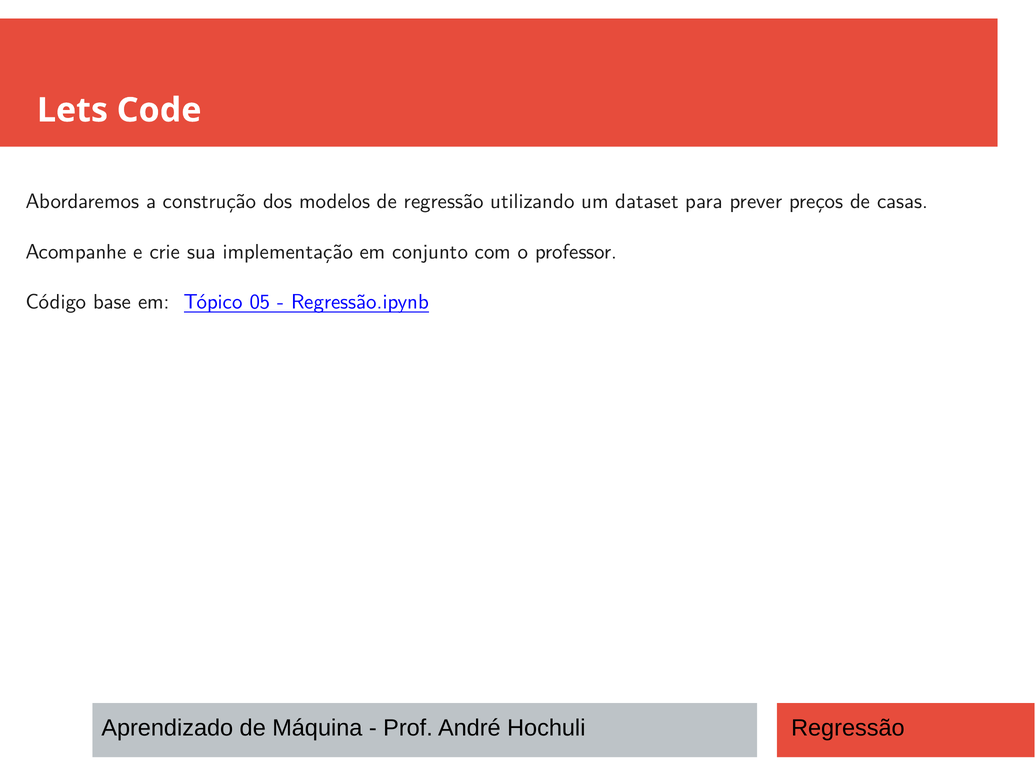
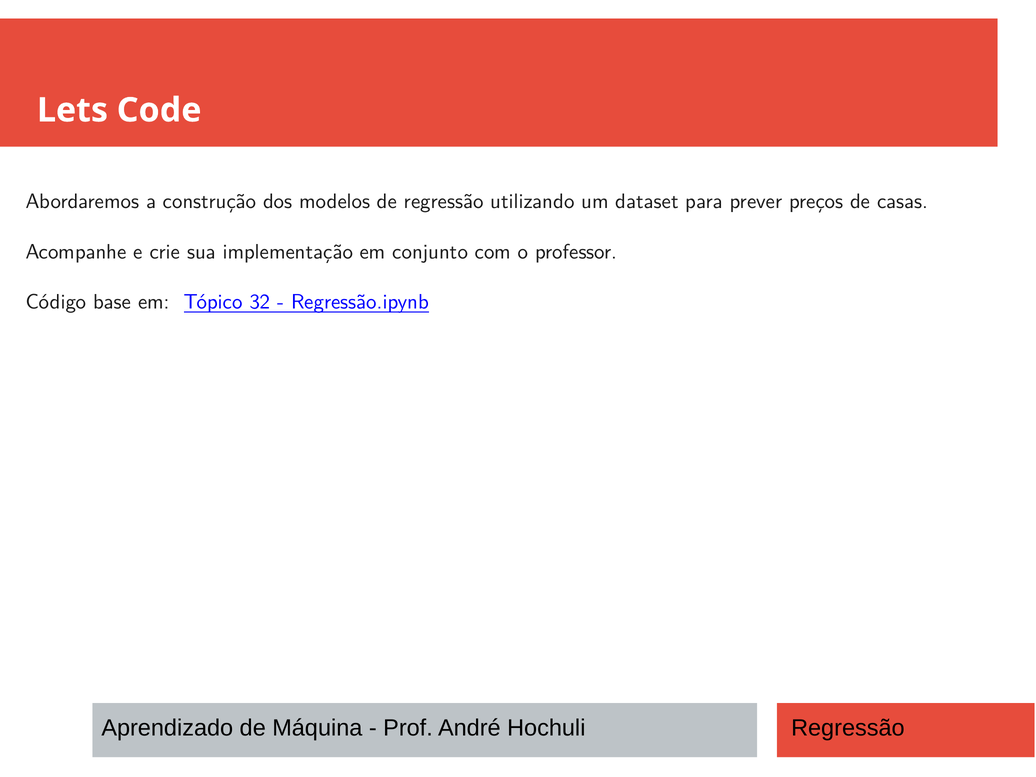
05: 05 -> 32 (260, 302)
